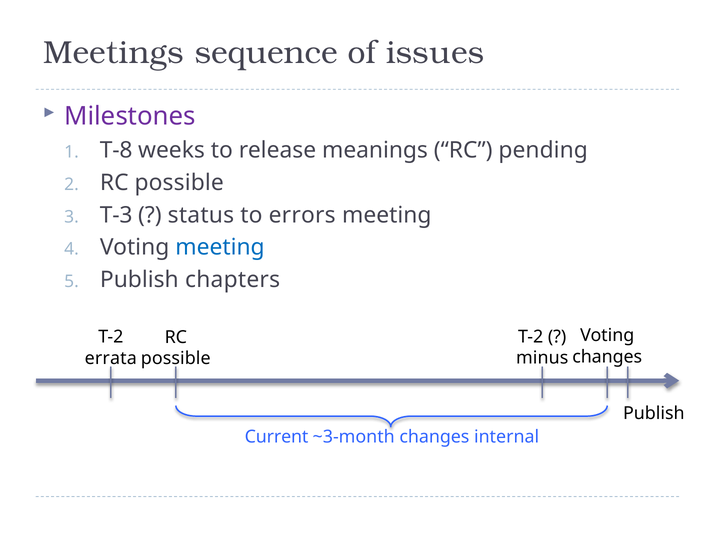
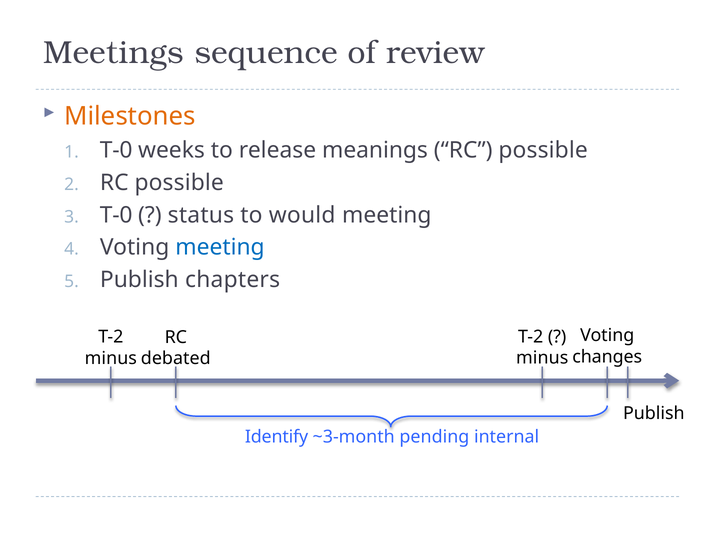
issues: issues -> review (435, 53)
Milestones colour: purple -> orange (130, 116)
T-8: T-8 -> T-0 (116, 150)
pending: pending -> possible (543, 150)
T-3: T-3 -> T-0 (116, 215)
errors: errors -> would (302, 215)
errata: errata -> minus (111, 358)
possible: possible -> debated (176, 359)
Current: Current -> Identify (277, 437)
~3-month changes: changes -> pending (434, 437)
